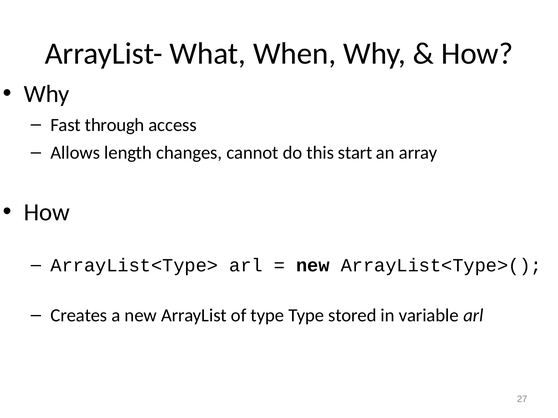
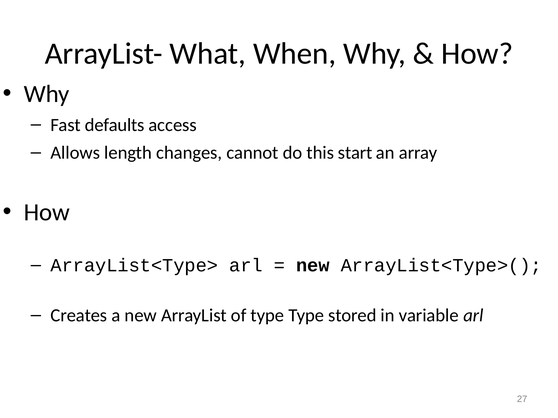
through: through -> defaults (115, 125)
